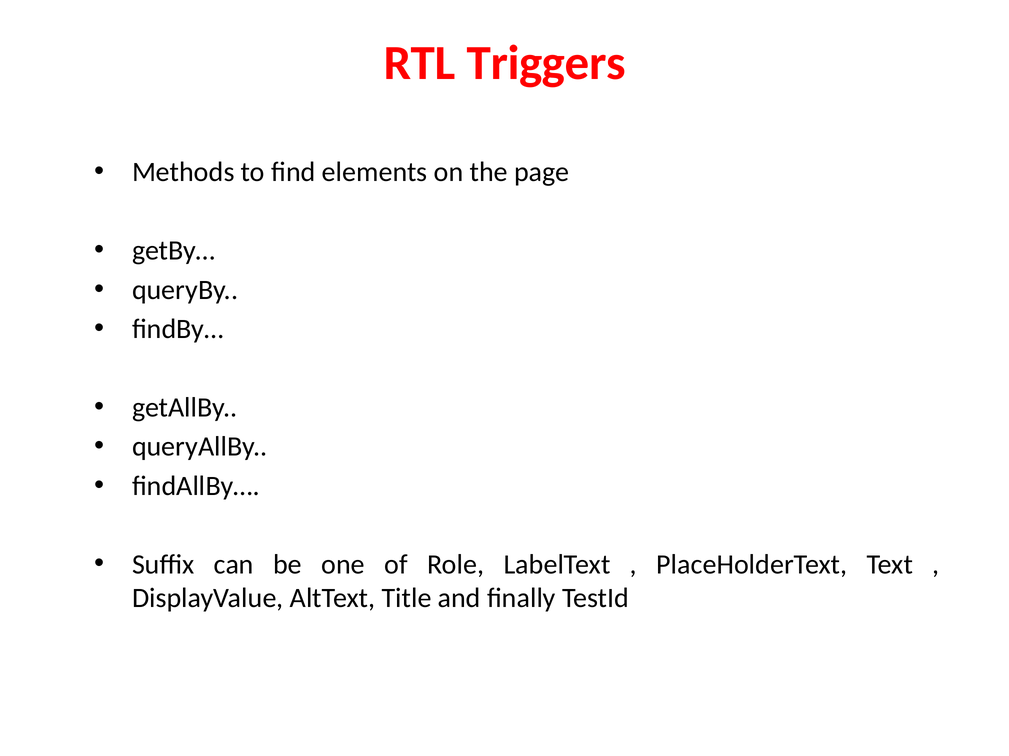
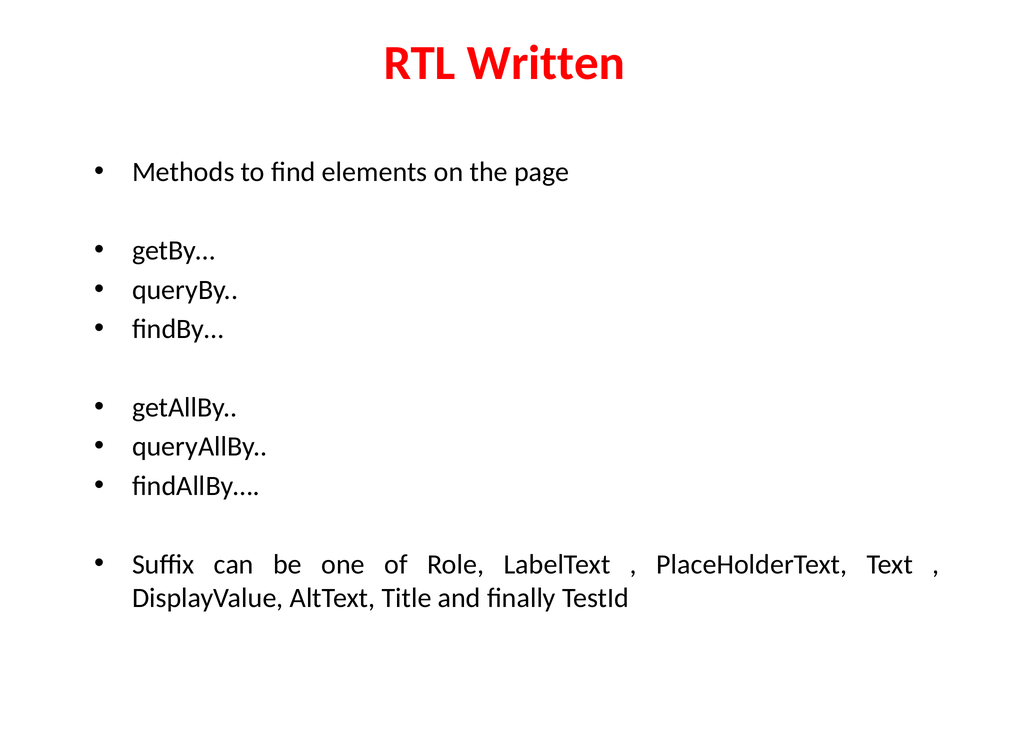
Triggers: Triggers -> Written (546, 63)
